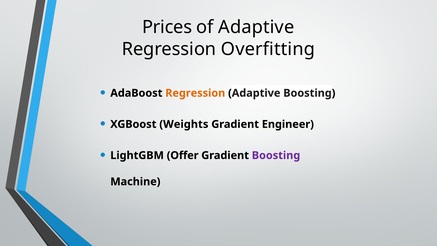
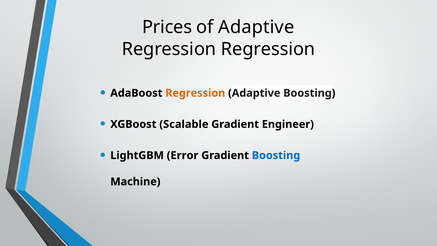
Regression Overfitting: Overfitting -> Regression (268, 49)
Weights: Weights -> Scalable (184, 124)
Offer: Offer -> Error (183, 155)
Boosting colour: purple -> blue (276, 155)
